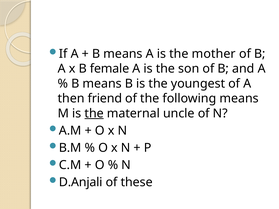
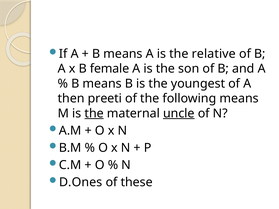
mother: mother -> relative (214, 54)
friend: friend -> preeti (105, 99)
uncle underline: none -> present (179, 113)
D.Anjali: D.Anjali -> D.Ones (81, 182)
